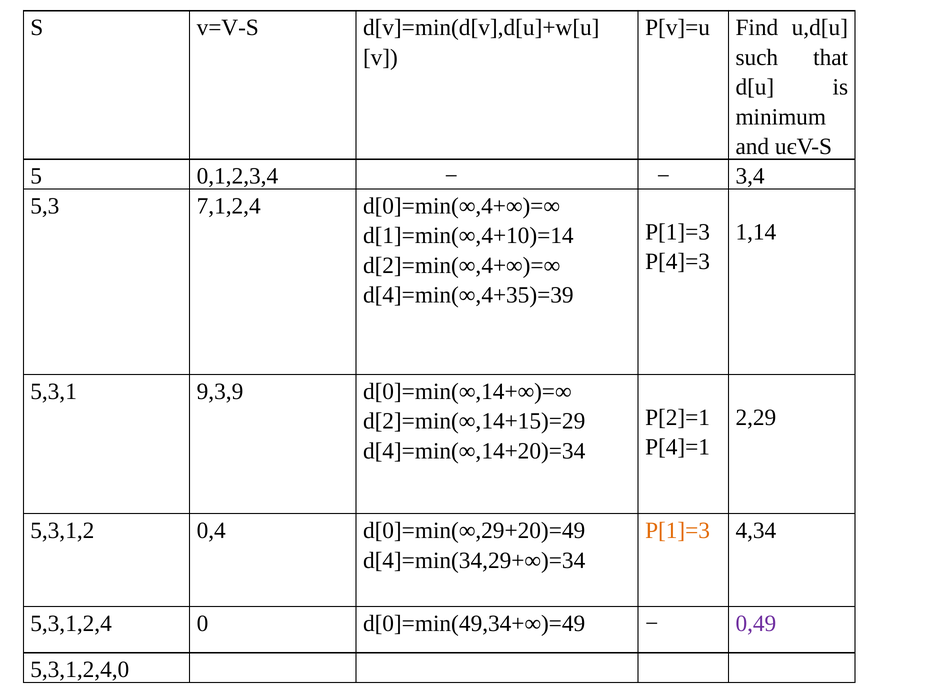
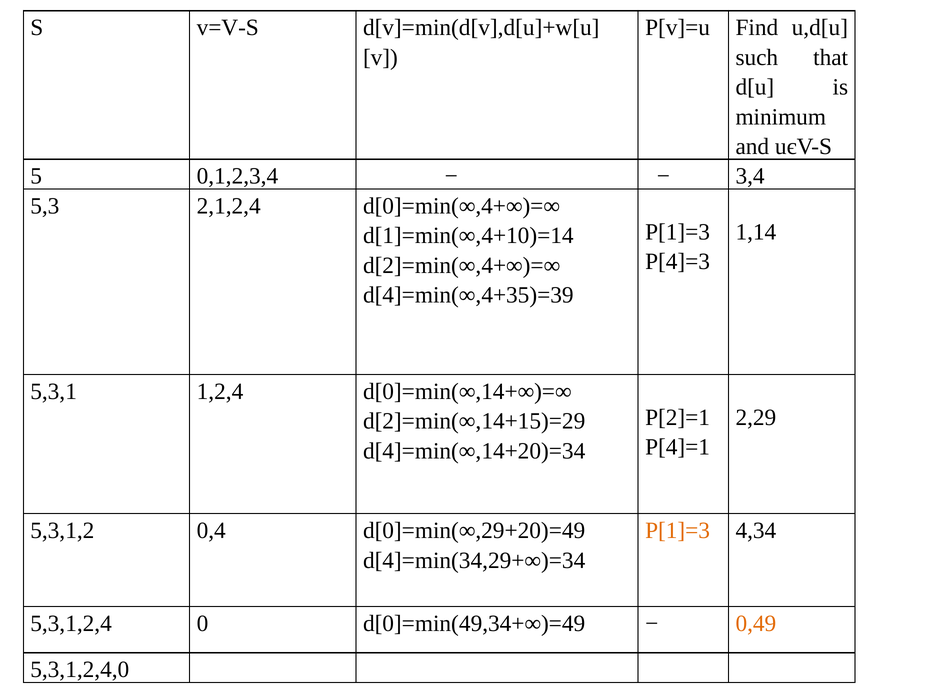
7,1,2,4: 7,1,2,4 -> 2,1,2,4 (229, 206)
9,3,9: 9,3,9 -> 1,2,4 (220, 391)
0,49 colour: purple -> orange (756, 623)
